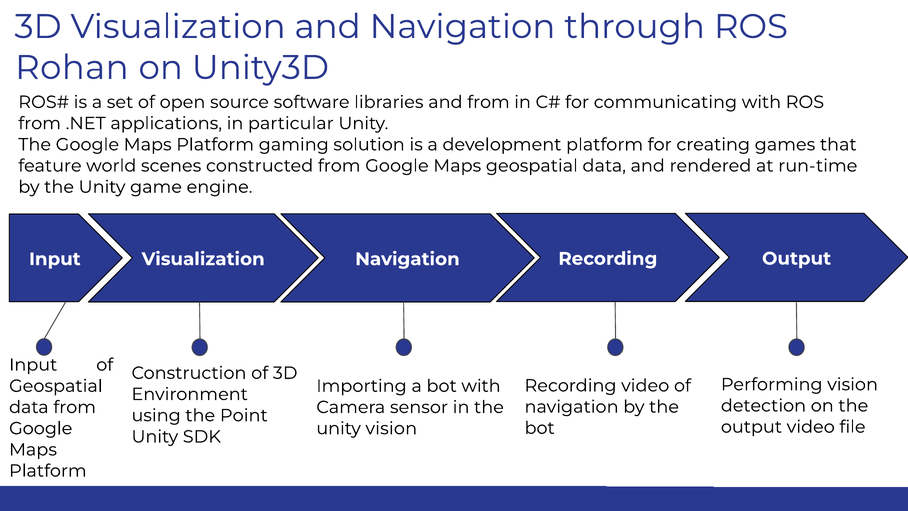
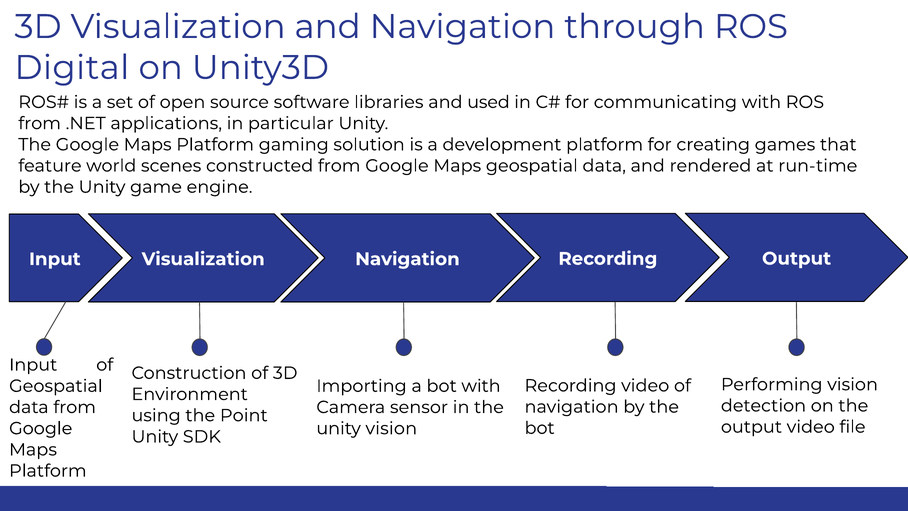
Rohan: Rohan -> Digital (72, 68)
and from: from -> used (488, 102)
